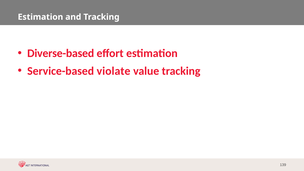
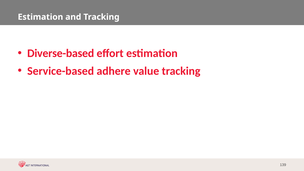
violate: violate -> adhere (114, 71)
